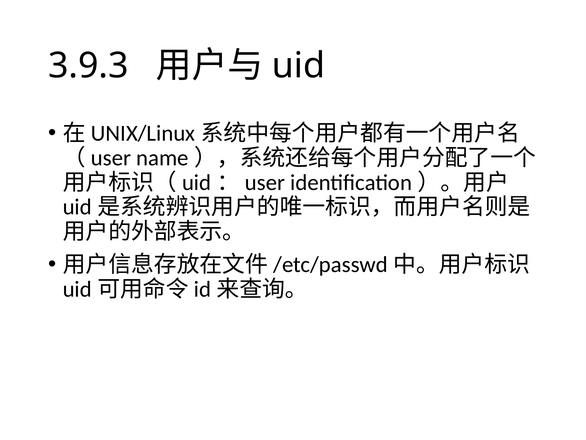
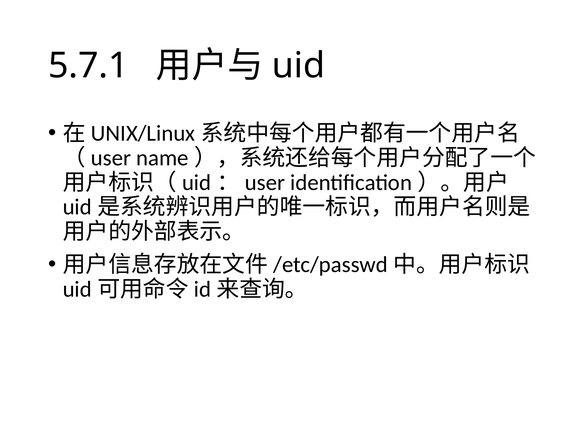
3.9.3: 3.9.3 -> 5.7.1 (88, 66)
